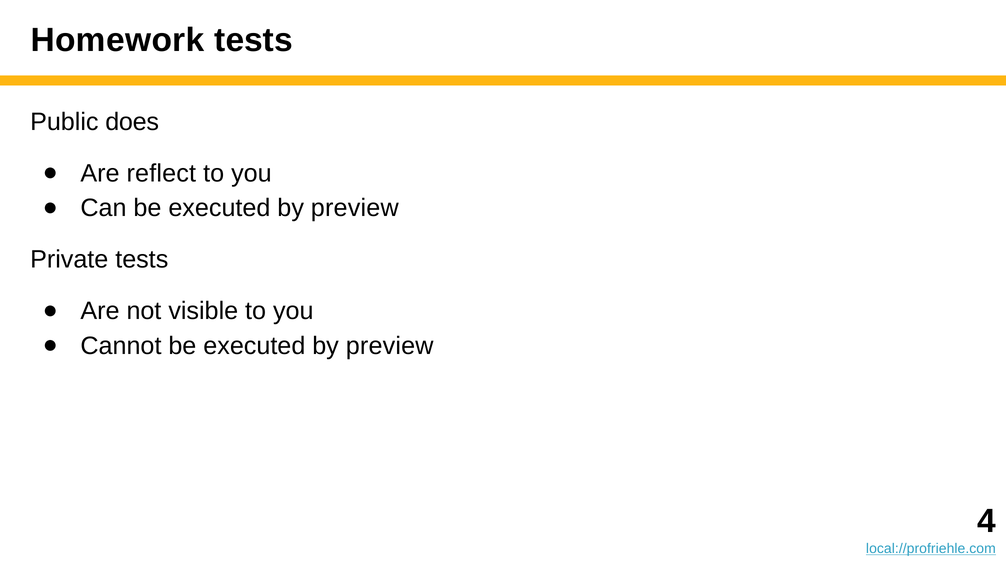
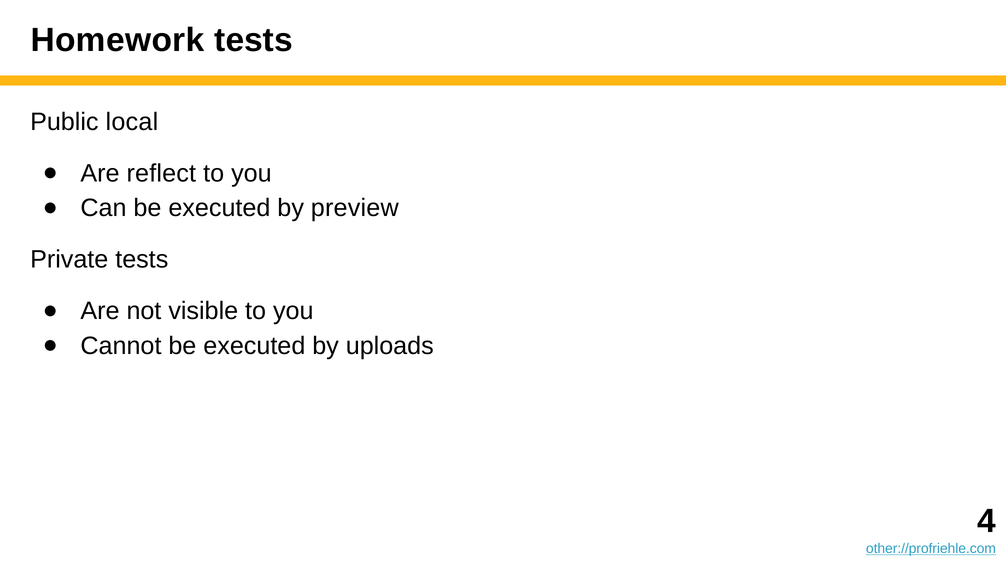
does: does -> local (132, 122)
preview: preview -> uploads (390, 346)
local://profriehle.com: local://profriehle.com -> other://profriehle.com (931, 548)
